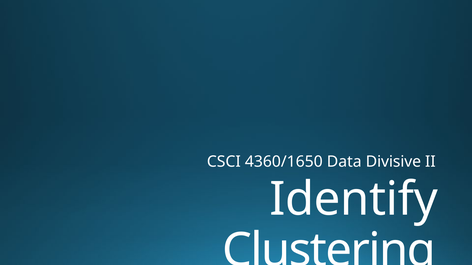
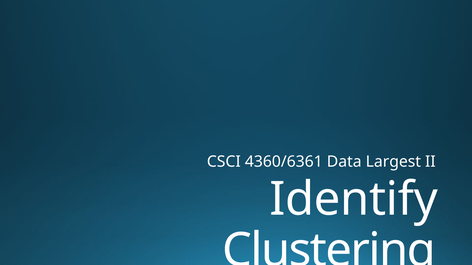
4360/1650: 4360/1650 -> 4360/6361 (284, 162)
Divisive: Divisive -> Largest (393, 162)
